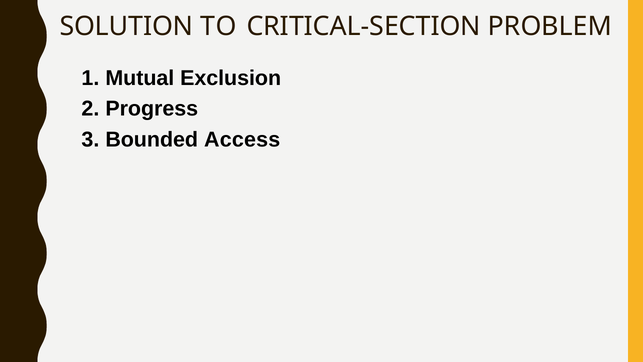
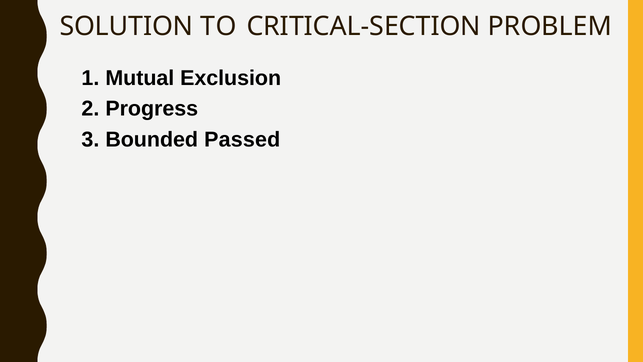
Access: Access -> Passed (242, 140)
